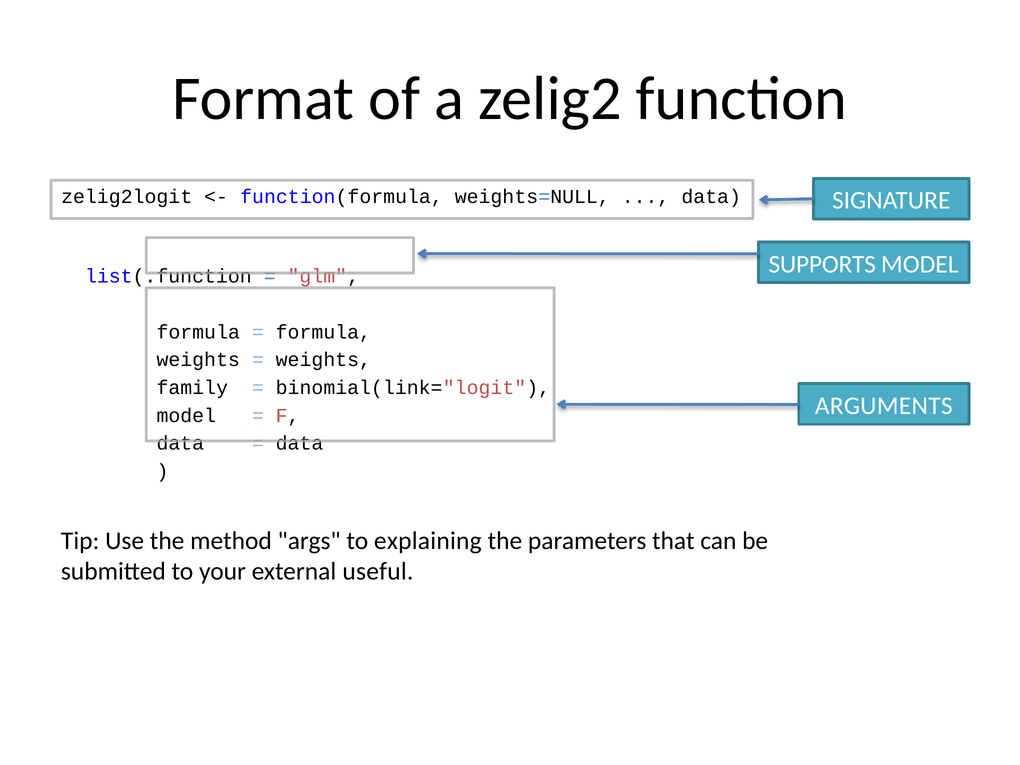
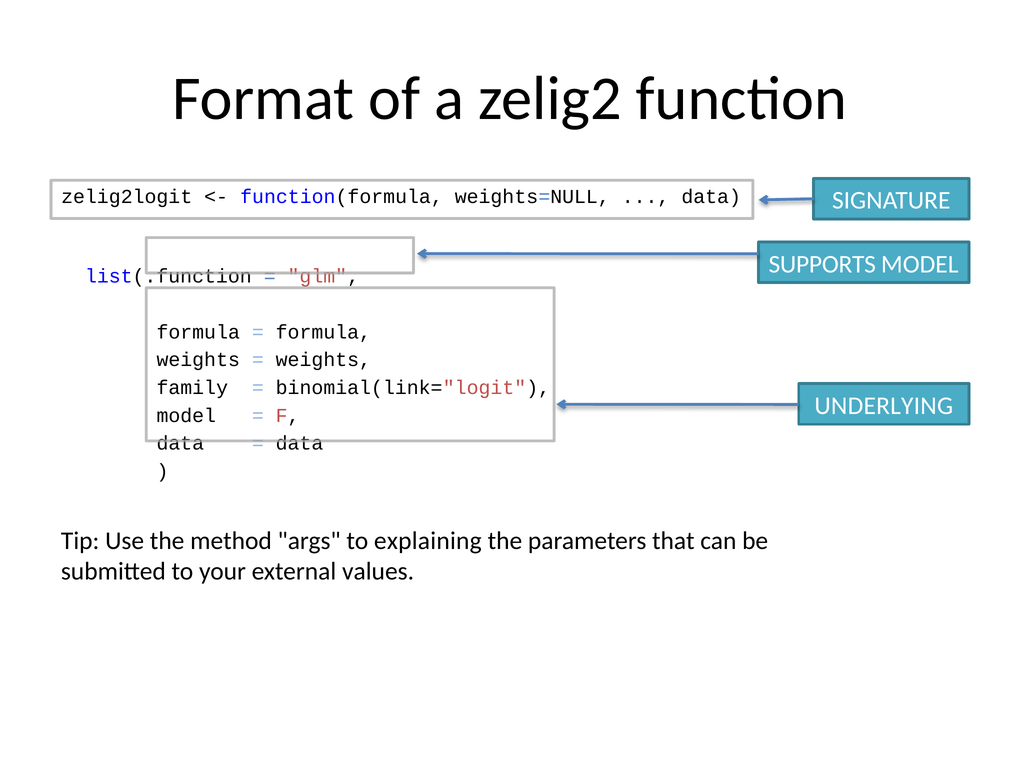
ARGUMENTS: ARGUMENTS -> UNDERLYING (884, 406)
useful: useful -> values (378, 571)
